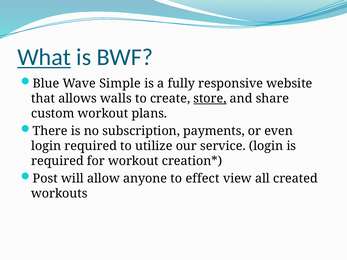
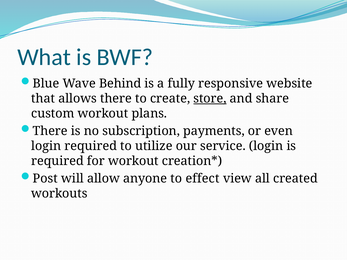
What underline: present -> none (44, 57)
Simple: Simple -> Behind (120, 84)
allows walls: walls -> there (116, 99)
